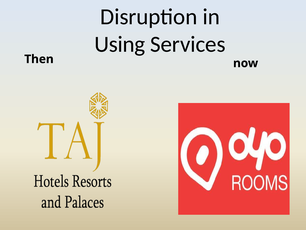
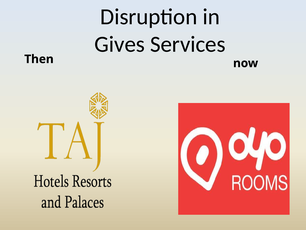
Using: Using -> Gives (120, 44)
